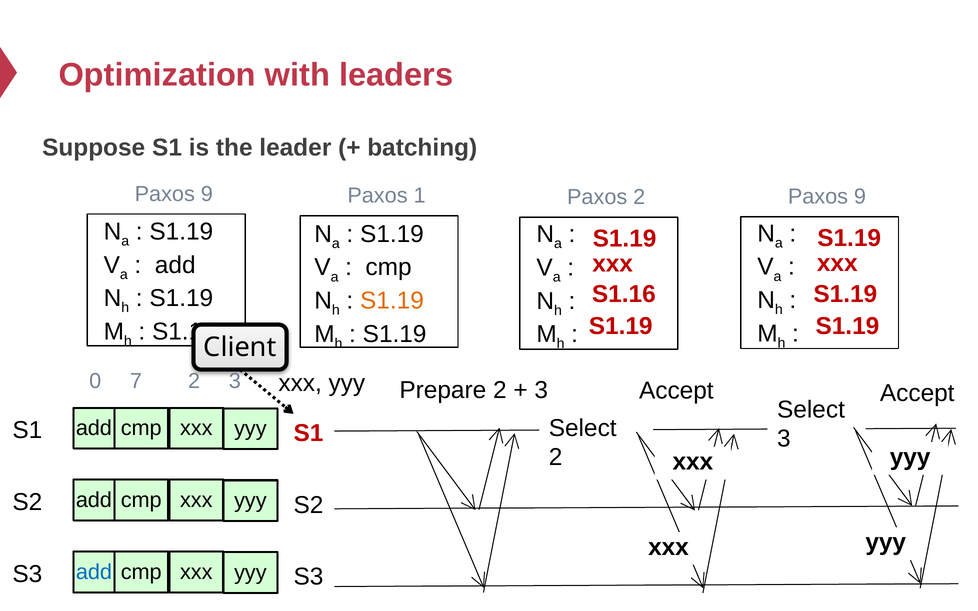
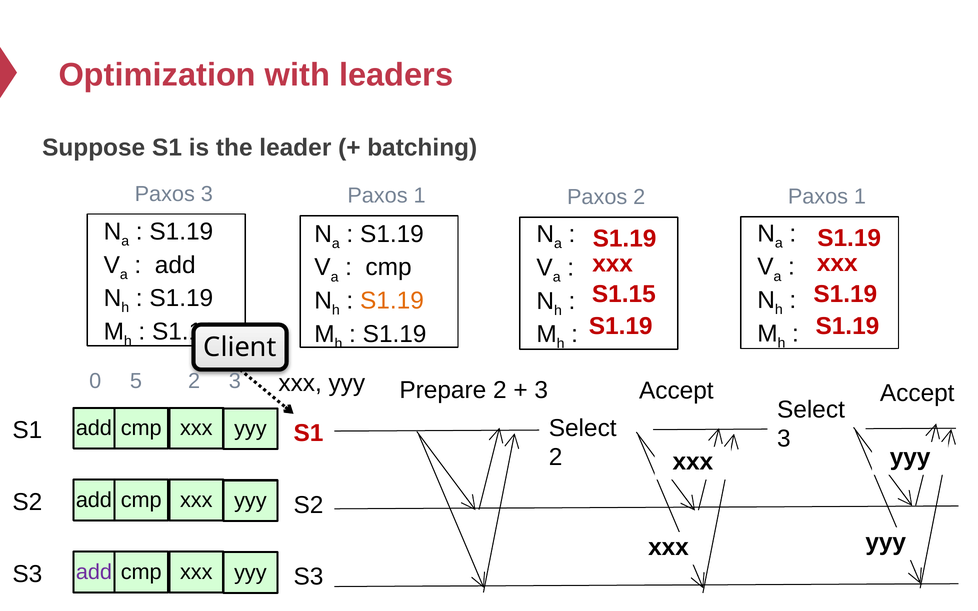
9: 9 -> 3 (207, 194)
9: 9 -> 1 (860, 197)
S1.16: S1.16 -> S1.15 (624, 294)
7: 7 -> 5 (136, 381)
add colour: blue -> purple (94, 572)
